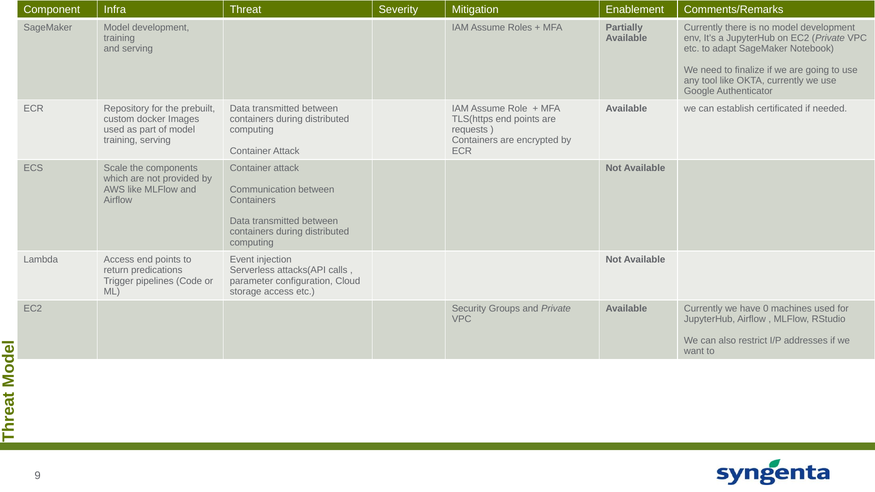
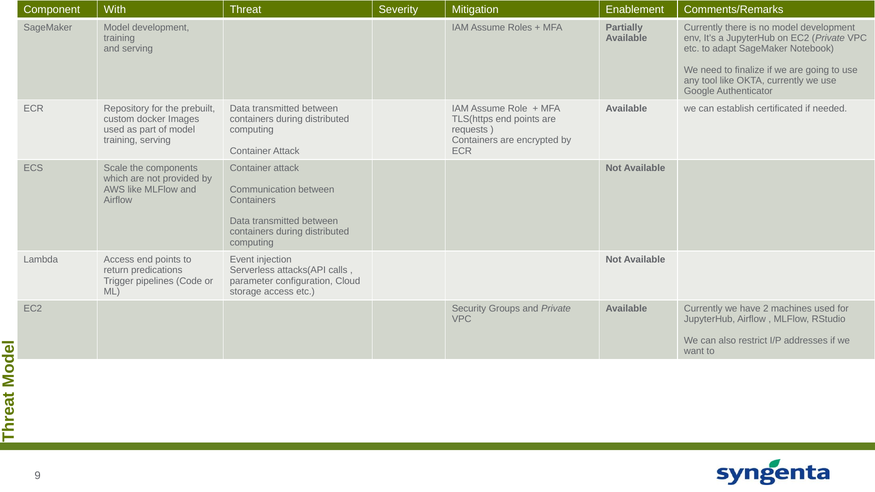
Infra: Infra -> With (115, 10)
0: 0 -> 2 (766, 309)
